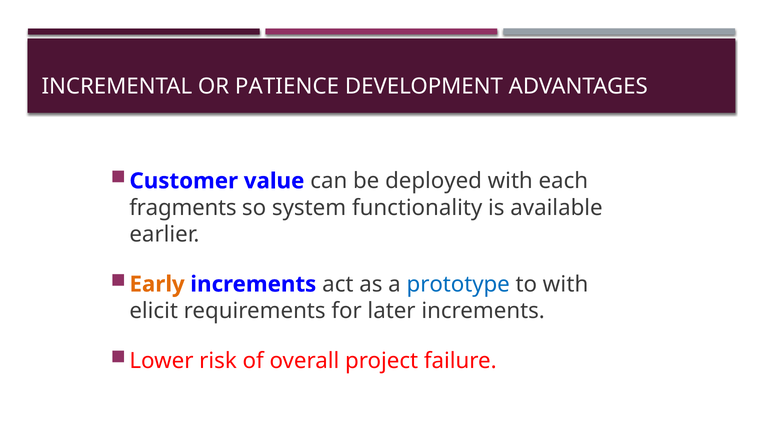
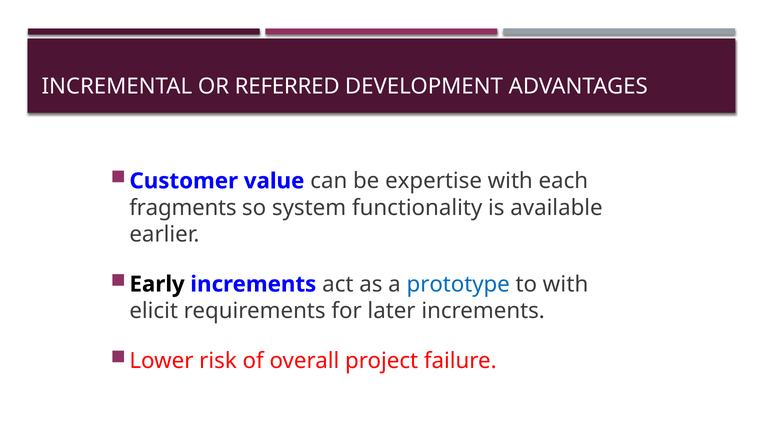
PATIENCE: PATIENCE -> REFERRED (287, 87)
deployed: deployed -> expertise (434, 181)
Early colour: orange -> black (157, 284)
